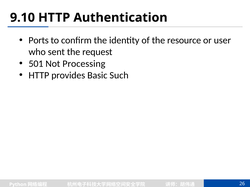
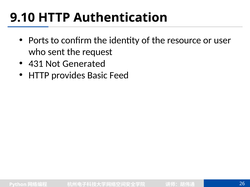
501: 501 -> 431 (36, 64)
Processing: Processing -> Generated (84, 64)
Such: Such -> Feed (119, 75)
